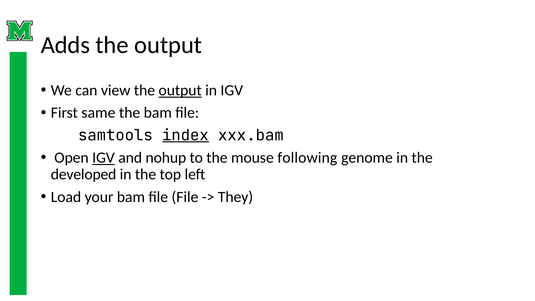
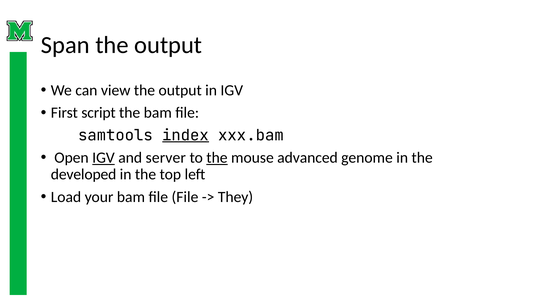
Adds: Adds -> Span (65, 45)
output underline: present -> none (180, 90)
same: same -> script (99, 113)
nohup: nohup -> server (166, 158)
the underline: none -> present (217, 158)
following: following -> advanced (307, 158)
